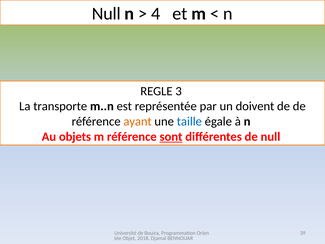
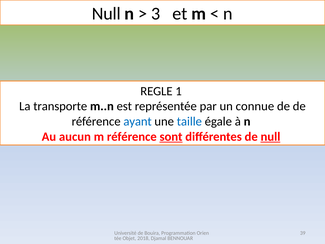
4: 4 -> 3 (156, 14)
3: 3 -> 1 (179, 91)
doivent: doivent -> connue (255, 106)
ayant colour: orange -> blue (138, 121)
objets: objets -> aucun (75, 137)
null underline: none -> present (270, 137)
